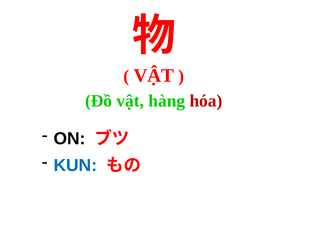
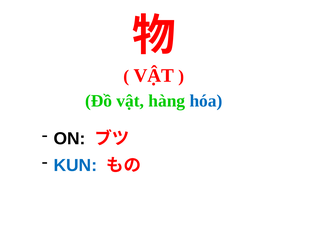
hóa colour: red -> blue (206, 101)
